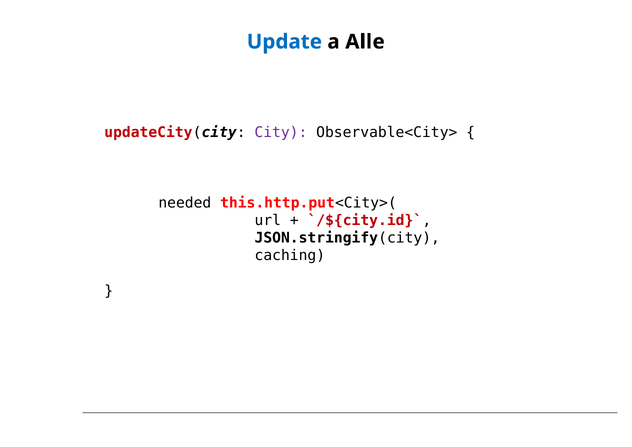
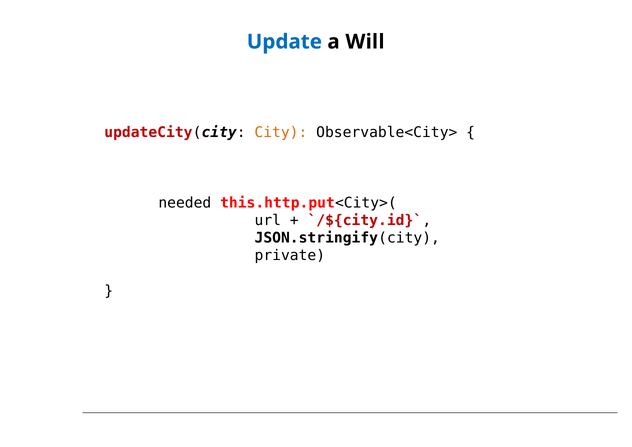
Alle: Alle -> Will (365, 42)
City colour: purple -> orange (281, 132)
caching: caching -> private (290, 256)
